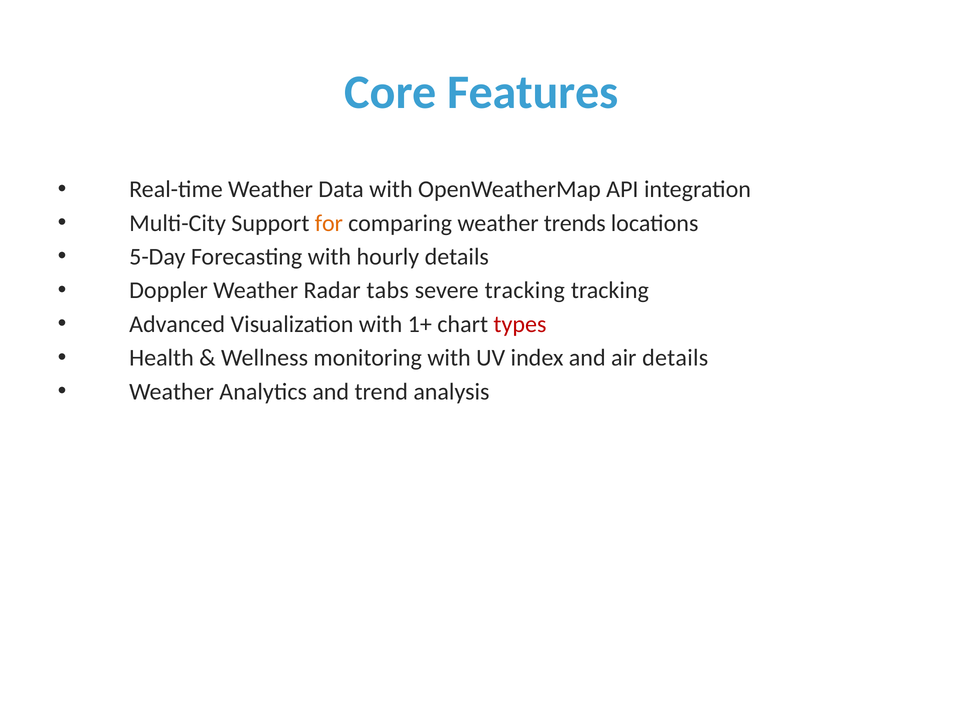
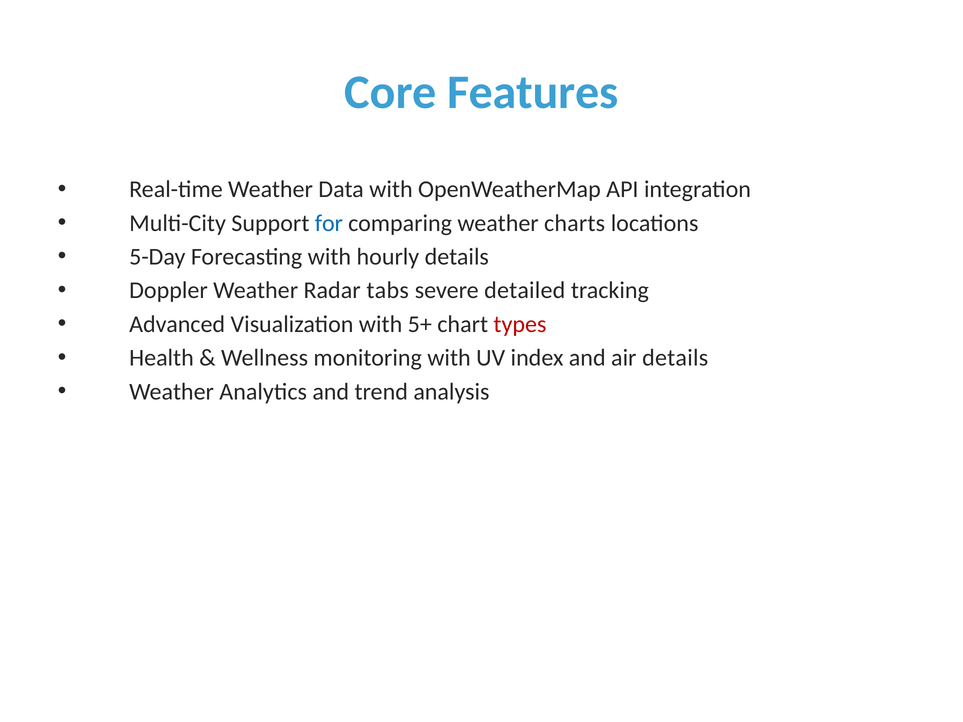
for colour: orange -> blue (329, 223)
trends: trends -> charts (575, 223)
severe tracking: tracking -> detailed (525, 291)
1+: 1+ -> 5+ (420, 324)
